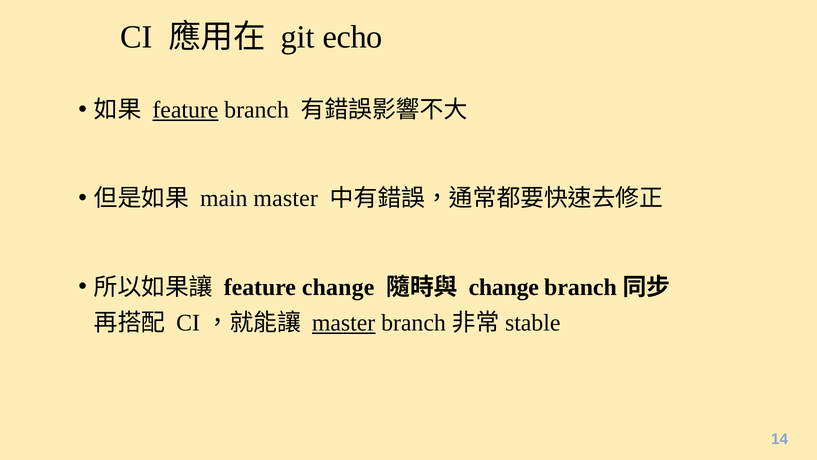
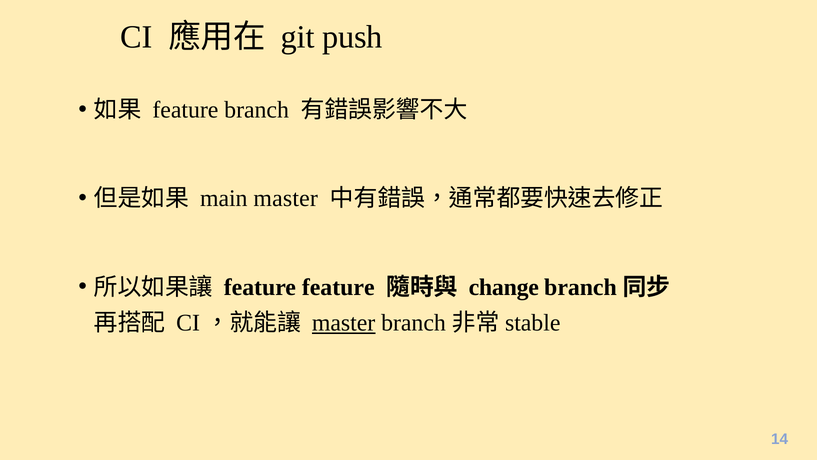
echo: echo -> push (353, 37)
feature underline: present -> none (185, 110)
feature change: change -> feature (338, 287)
